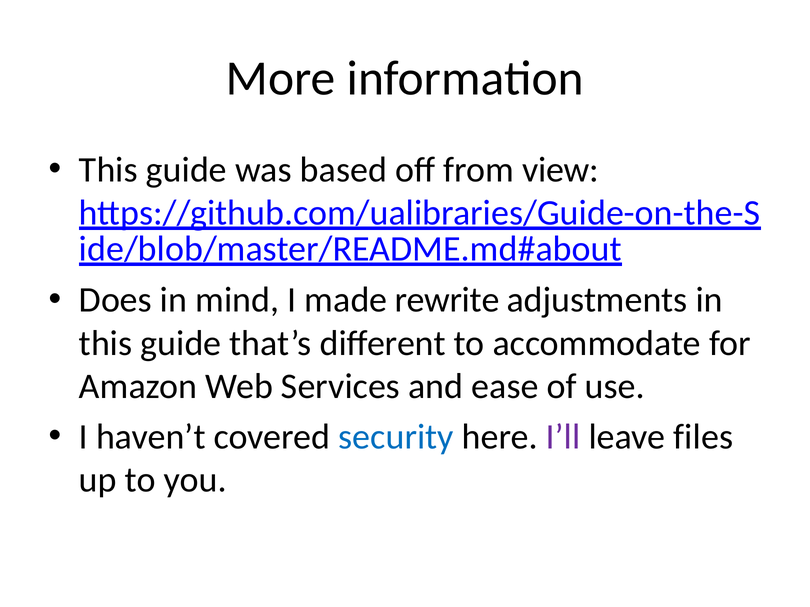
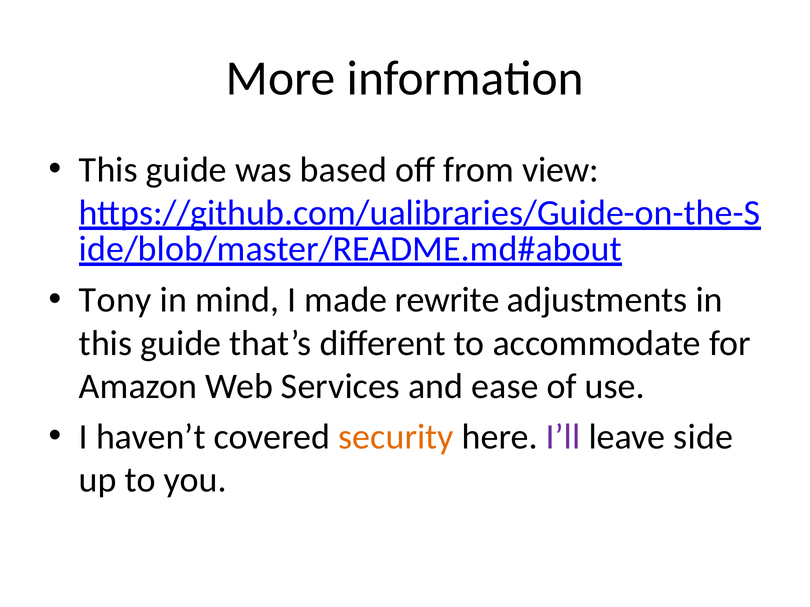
Does: Does -> Tony (115, 300)
security colour: blue -> orange (396, 437)
files: files -> side (703, 437)
